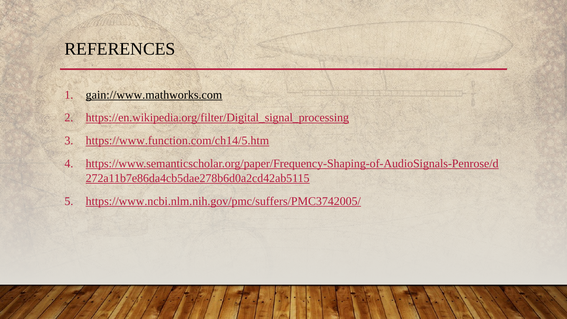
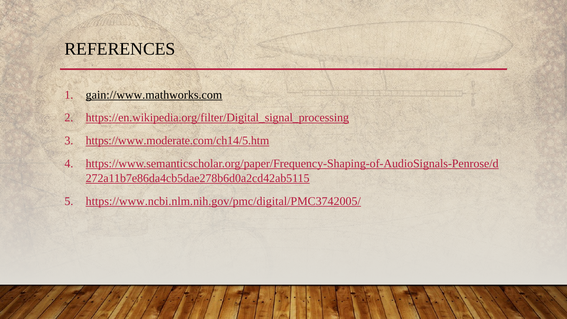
https://www.function.com/ch14/5.htm: https://www.function.com/ch14/5.htm -> https://www.moderate.com/ch14/5.htm (177, 141)
https://www.ncbi.nlm.nih.gov/pmc/suffers/PMC3742005/: https://www.ncbi.nlm.nih.gov/pmc/suffers/PMC3742005/ -> https://www.ncbi.nlm.nih.gov/pmc/digital/PMC3742005/ (223, 201)
